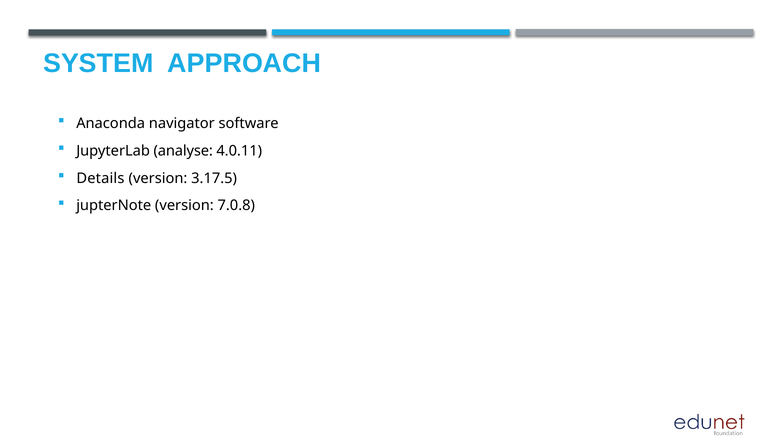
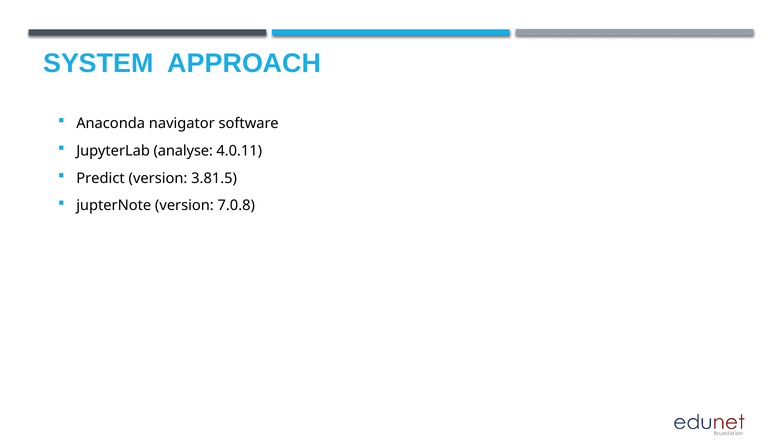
Details: Details -> Predict (101, 178)
3.17.5: 3.17.5 -> 3.81.5 (214, 178)
